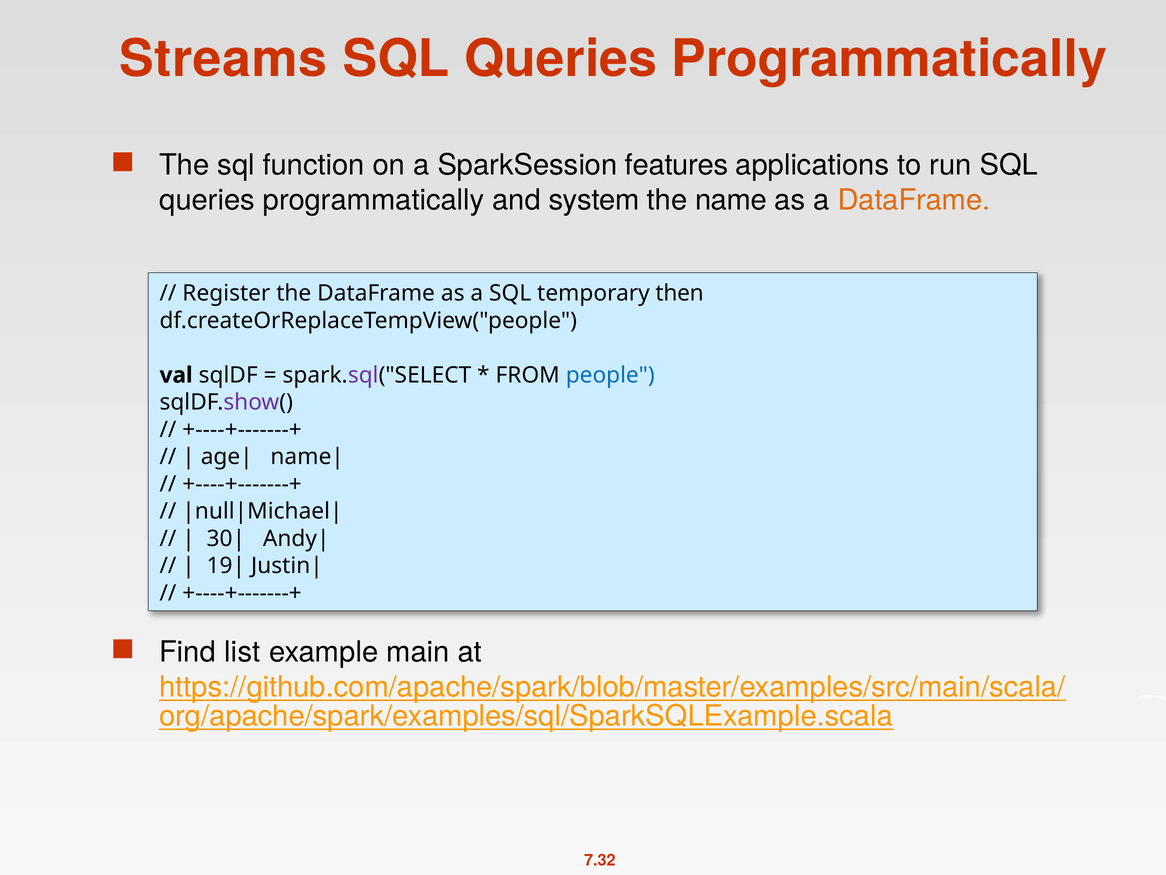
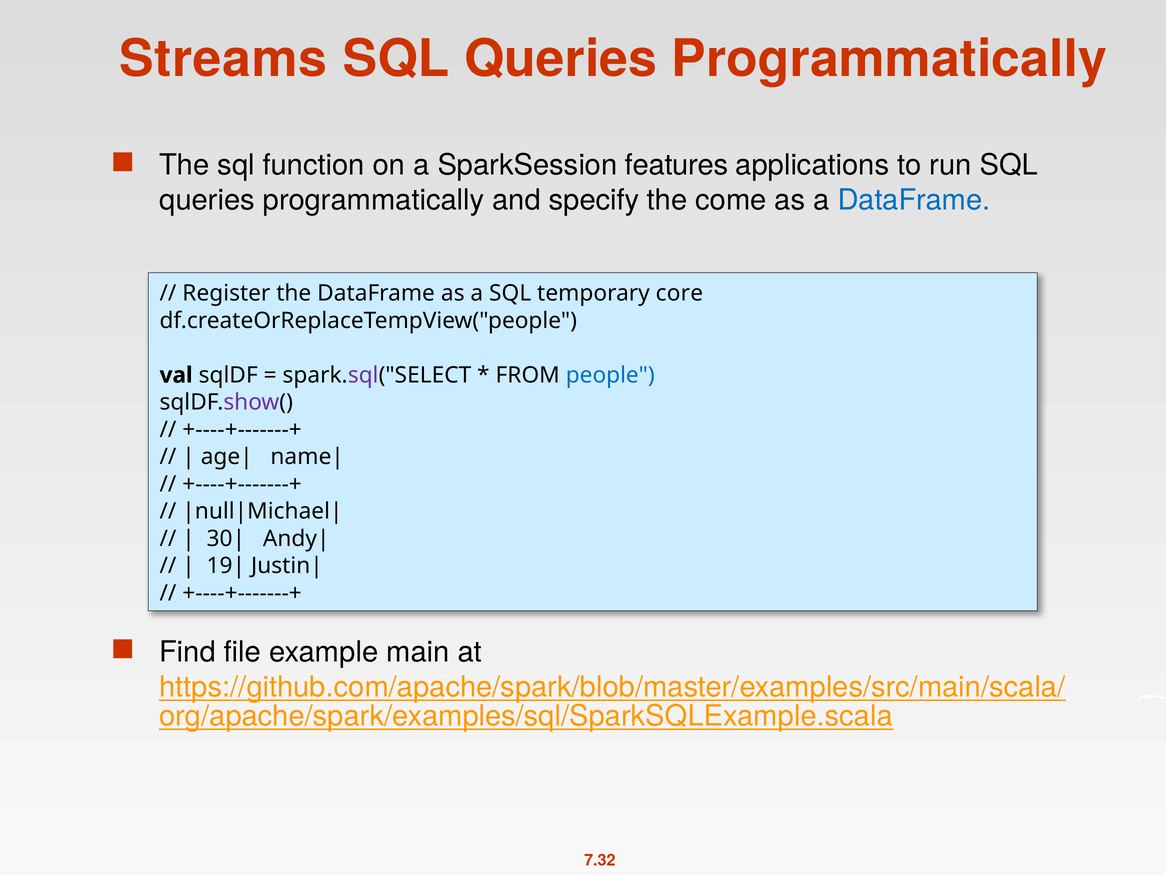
system: system -> specify (594, 200)
name: name -> come (731, 200)
DataFrame colour: orange -> blue (914, 200)
then: then -> core (679, 293)
list: list -> file (242, 652)
